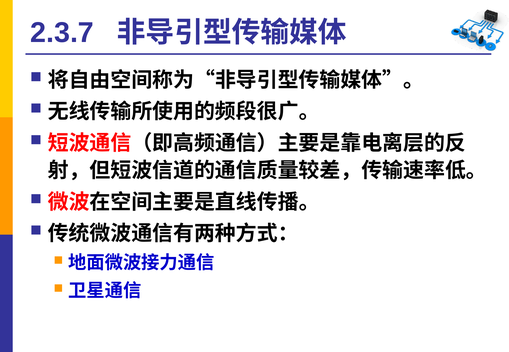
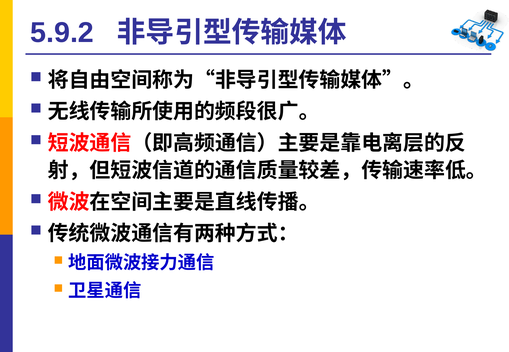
2.3.7: 2.3.7 -> 5.9.2 (62, 33)
